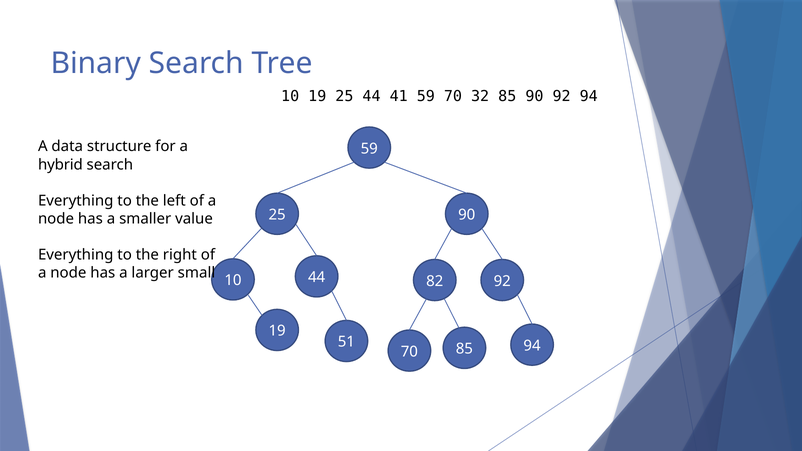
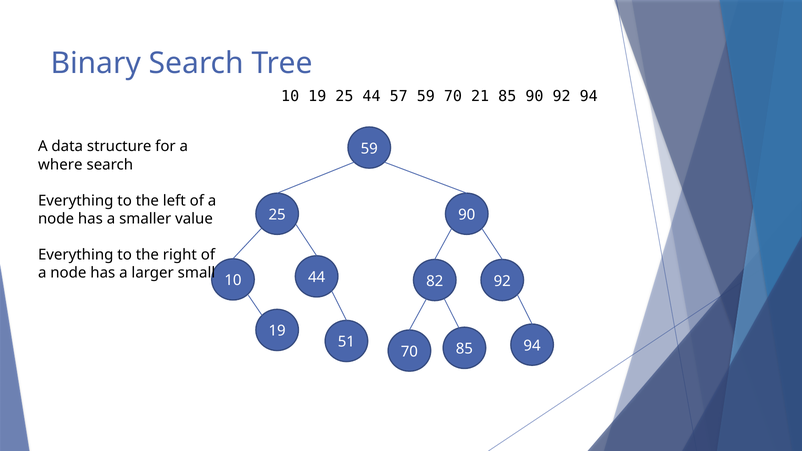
41: 41 -> 57 (399, 97)
32: 32 -> 21 (480, 97)
hybrid: hybrid -> where (60, 165)
